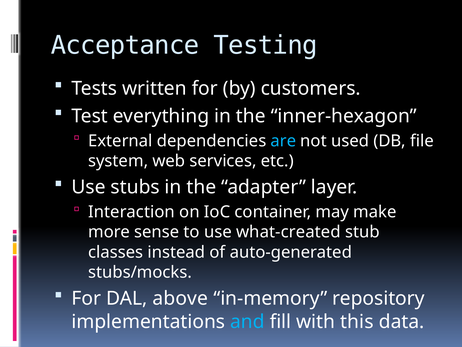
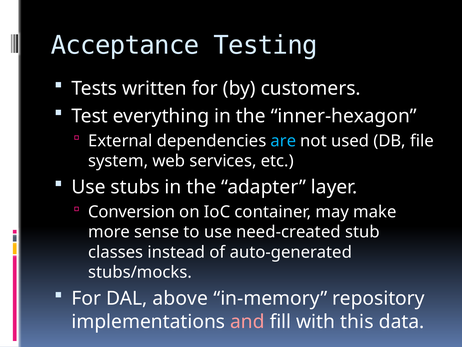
Interaction: Interaction -> Conversion (132, 212)
what-created: what-created -> need-created (288, 232)
and colour: light blue -> pink (247, 321)
